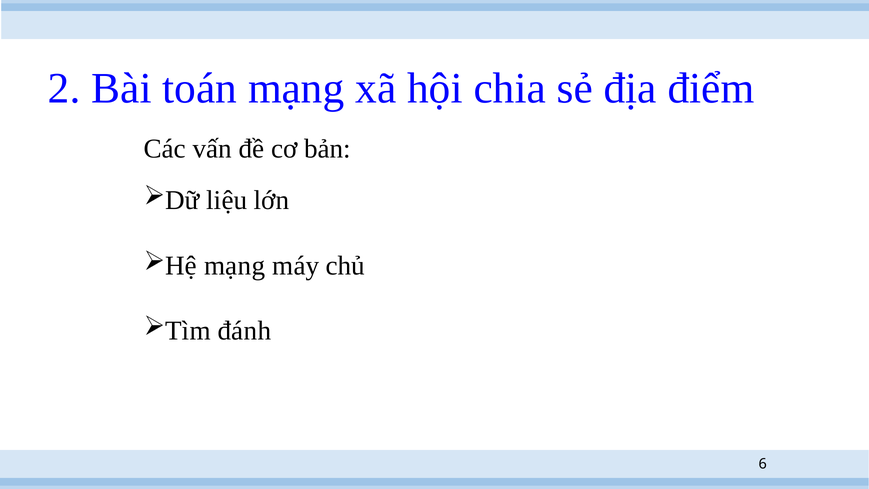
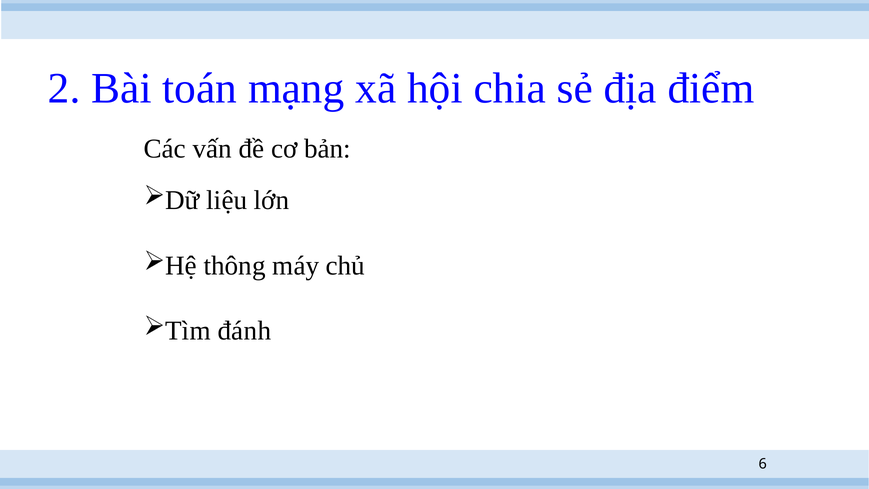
mạng: mạng -> thông (235, 265)
